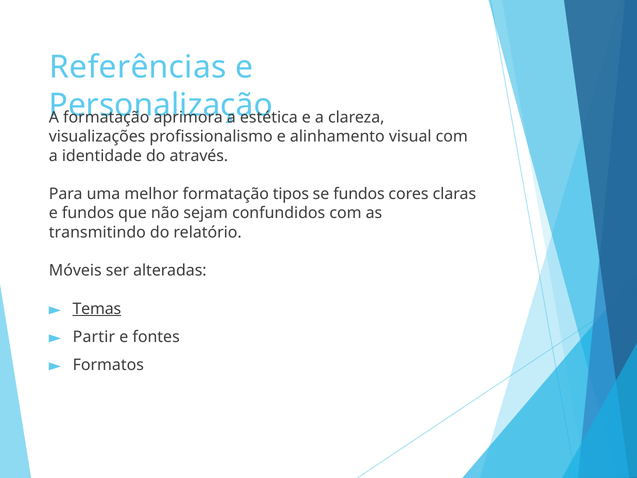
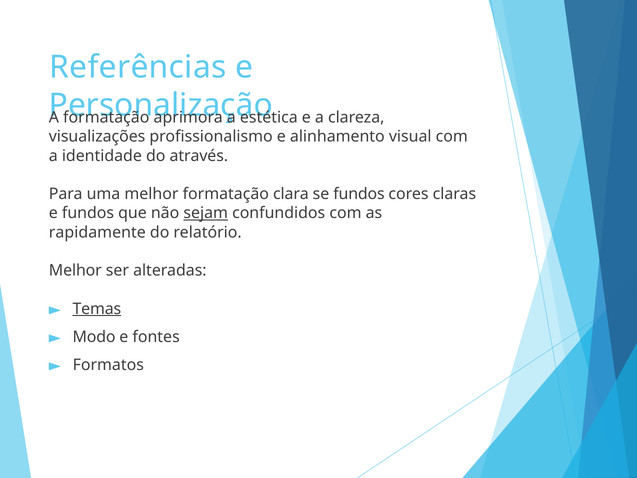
tipos: tipos -> clara (291, 194)
sejam underline: none -> present (206, 213)
transmitindo: transmitindo -> rapidamente (97, 232)
Móveis: Móveis -> Melhor (75, 270)
Partir: Partir -> Modo (94, 337)
